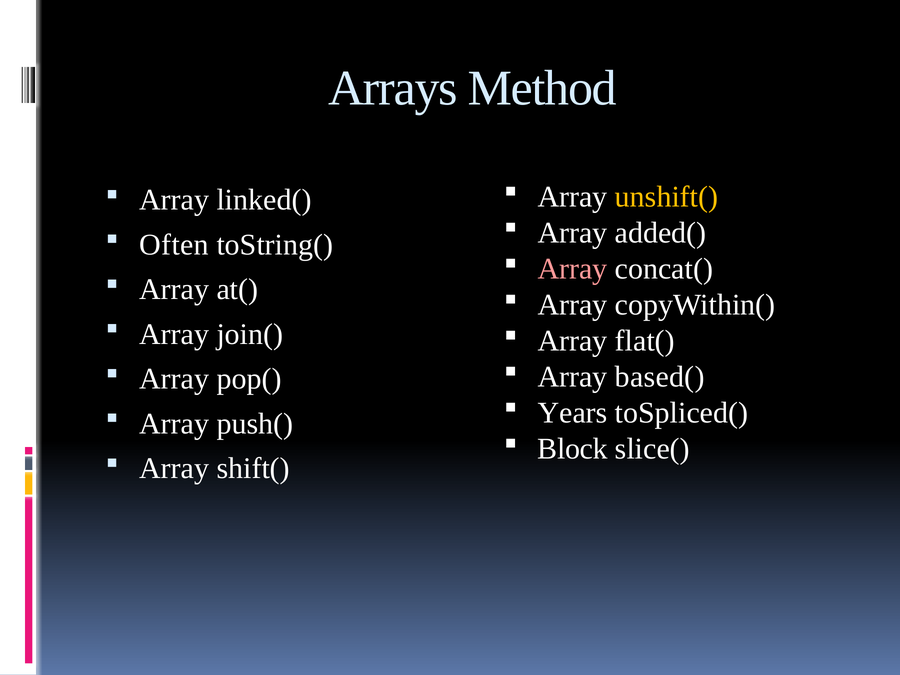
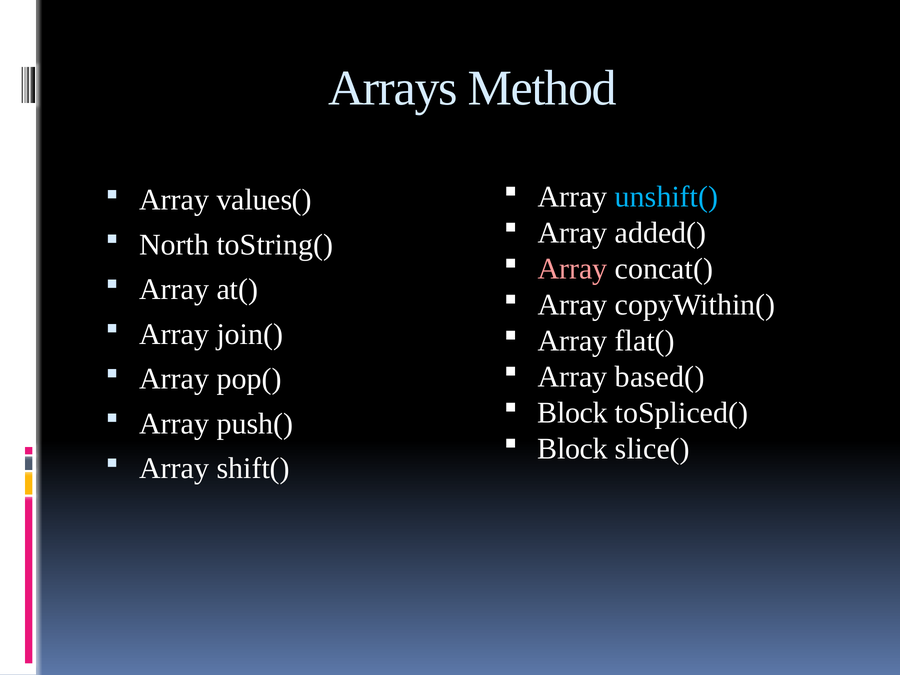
unshift( colour: yellow -> light blue (667, 197)
linked(: linked( -> values( (264, 200)
Often: Often -> North (174, 245)
Years: Years -> Block (573, 413)
